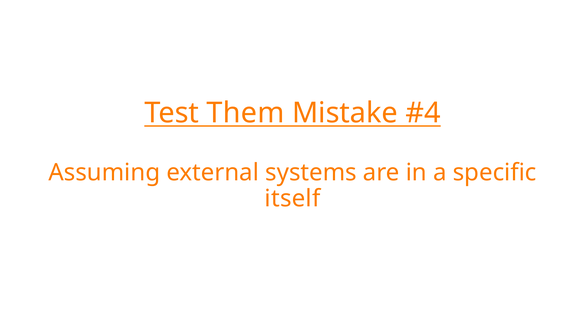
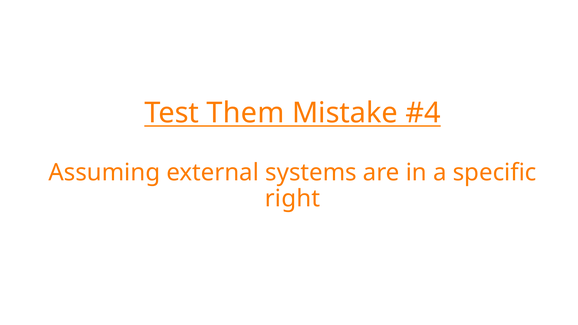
itself: itself -> right (292, 199)
